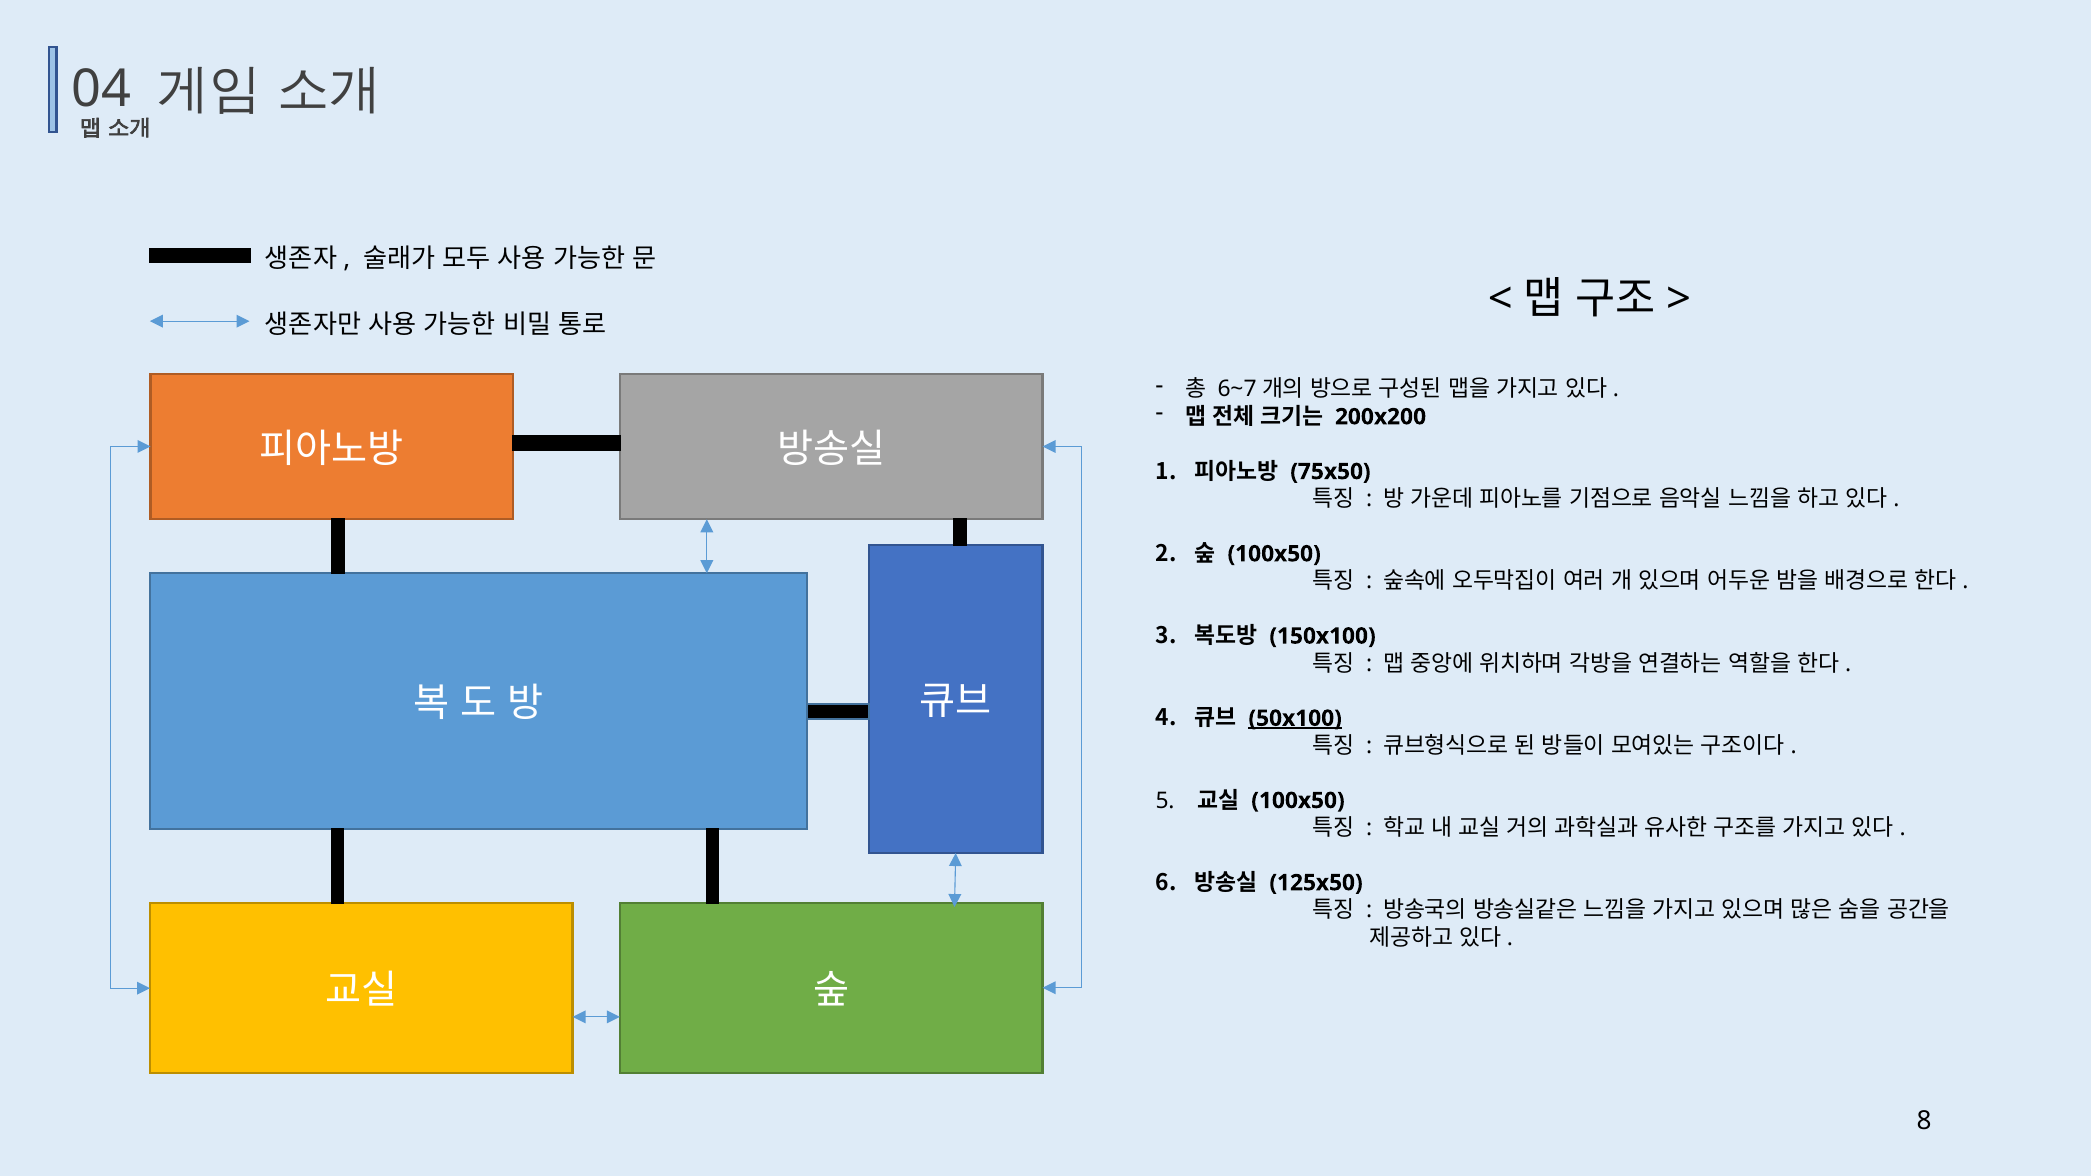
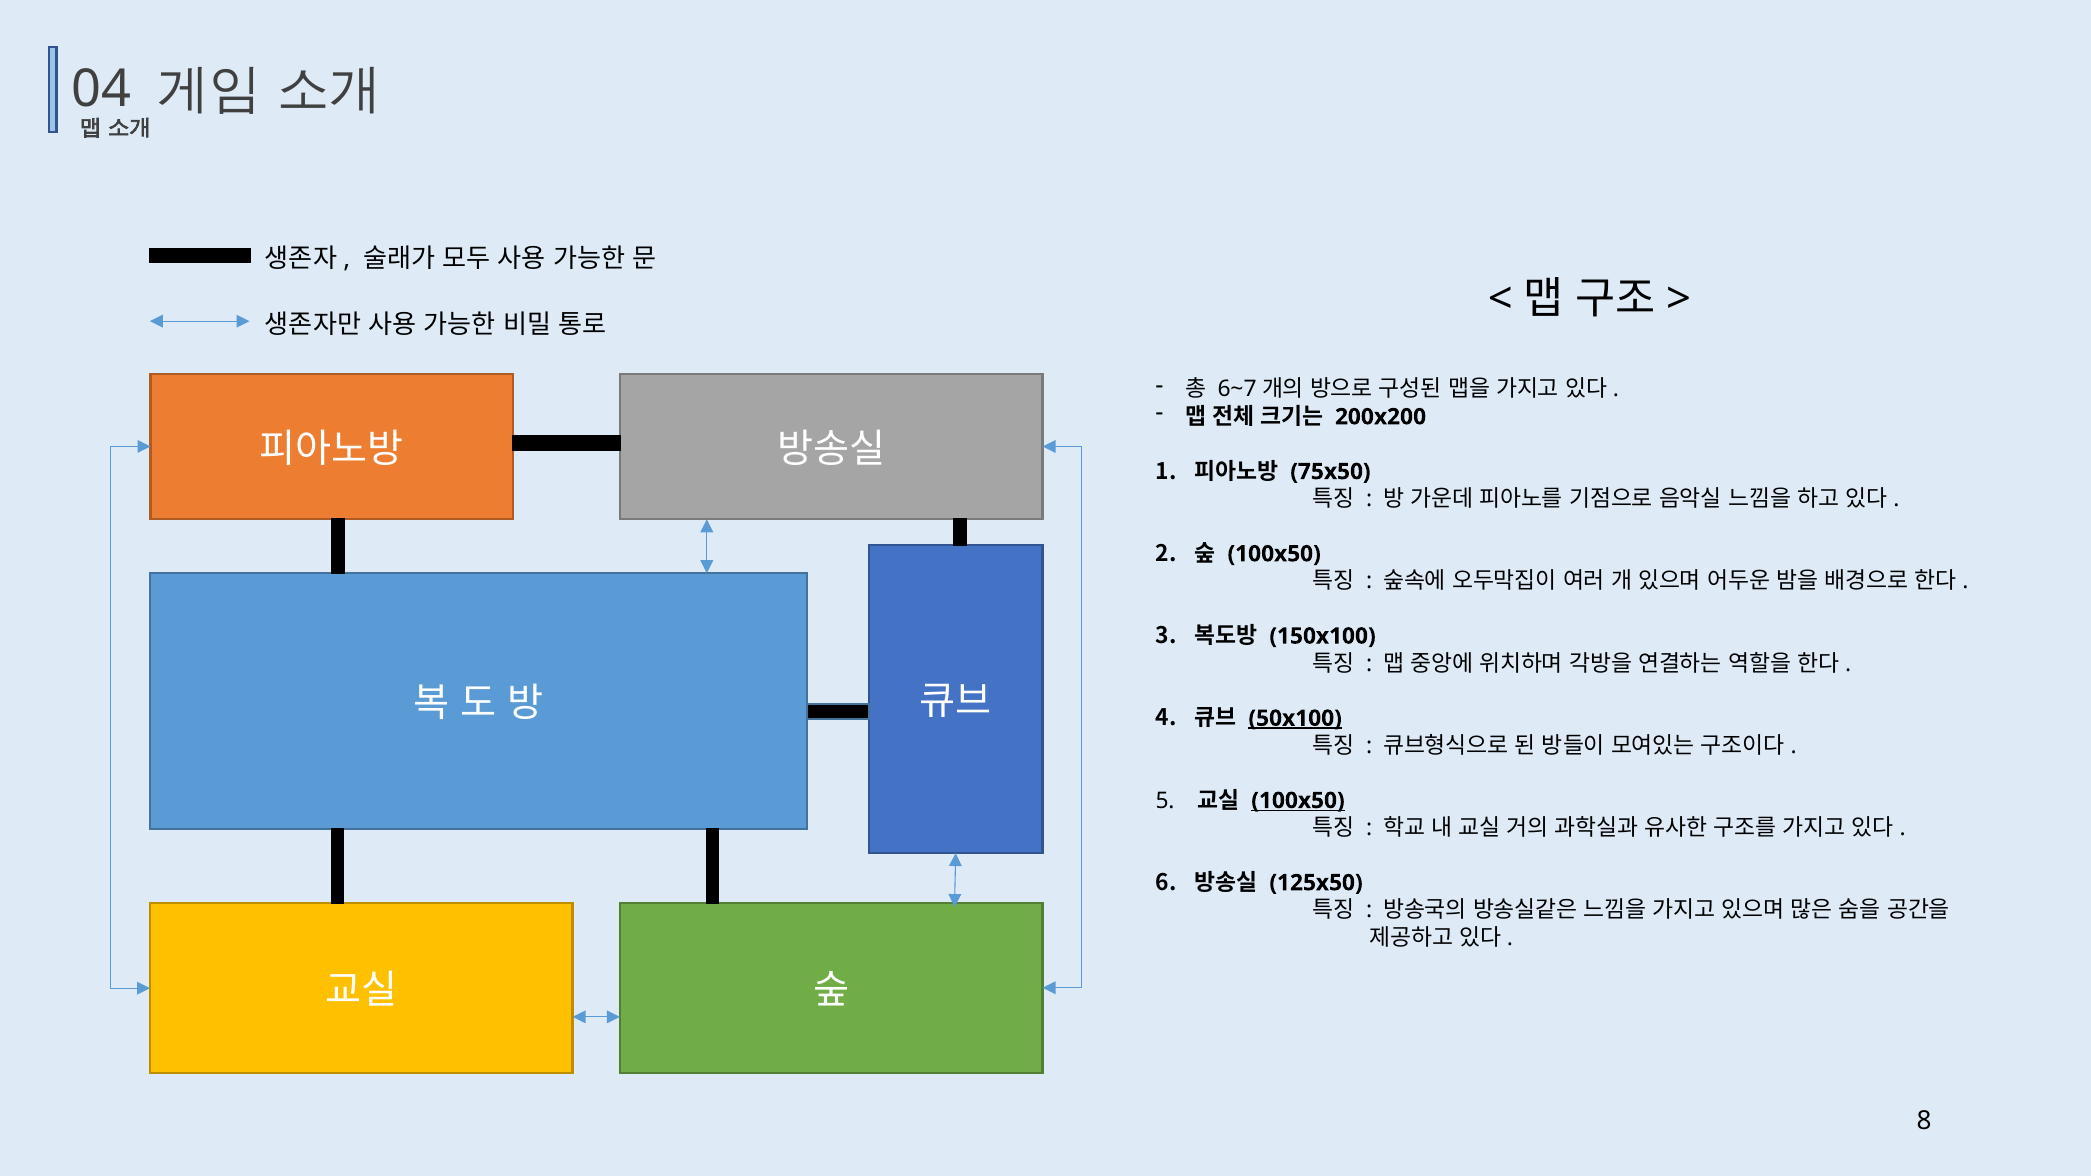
100x50 underline: none -> present (1298, 801)
